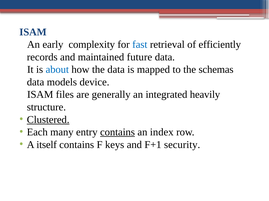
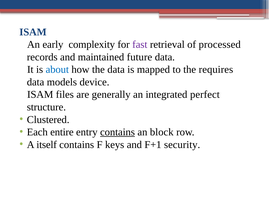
fast colour: blue -> purple (140, 45)
efficiently: efficiently -> processed (220, 45)
schemas: schemas -> requires (216, 70)
heavily: heavily -> perfect (205, 95)
Clustered underline: present -> none (48, 120)
many: many -> entire (62, 133)
index: index -> block (162, 133)
